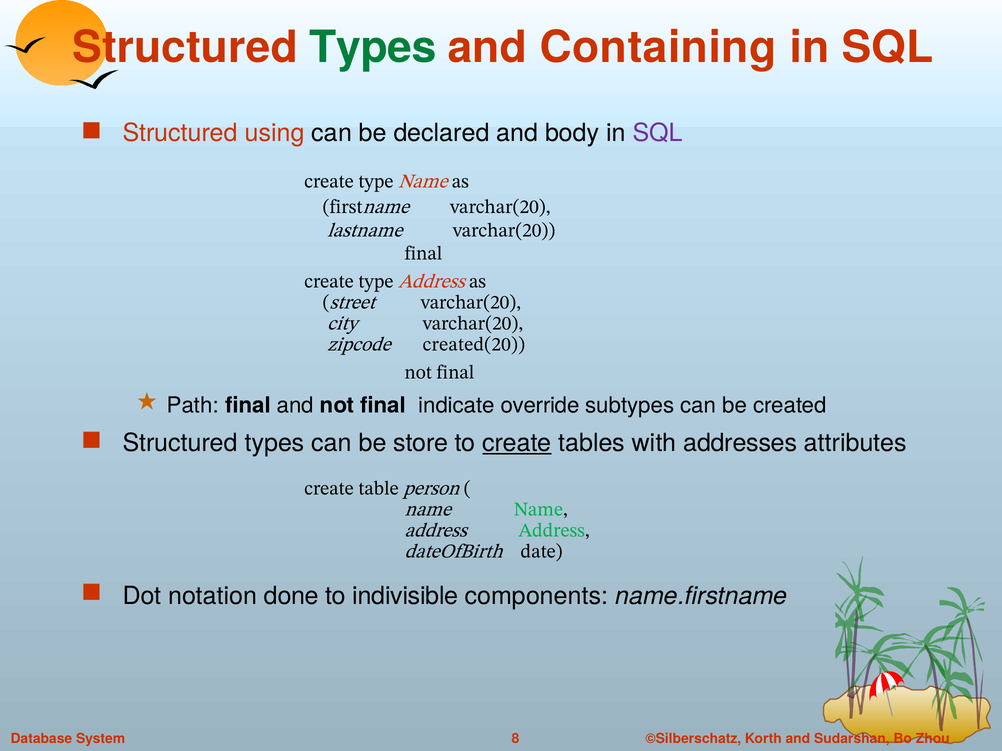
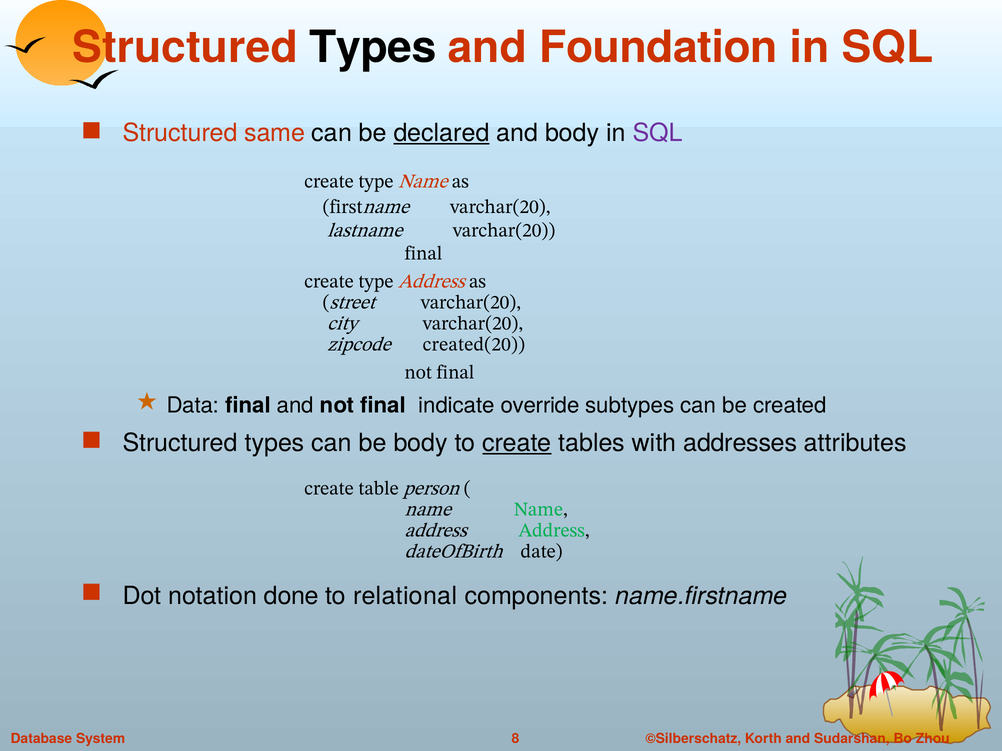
Types colour: green -> black (373, 48)
Containing: Containing -> Foundation (658, 48)
using: using -> same (275, 133)
declared underline: none -> present (441, 133)
Path: Path -> Data (193, 406)
be store: store -> body (421, 443)
indivisible: indivisible -> relational (405, 596)
